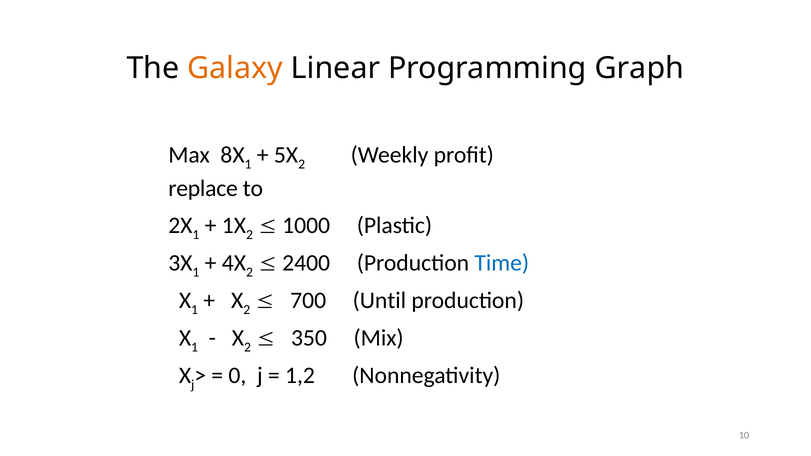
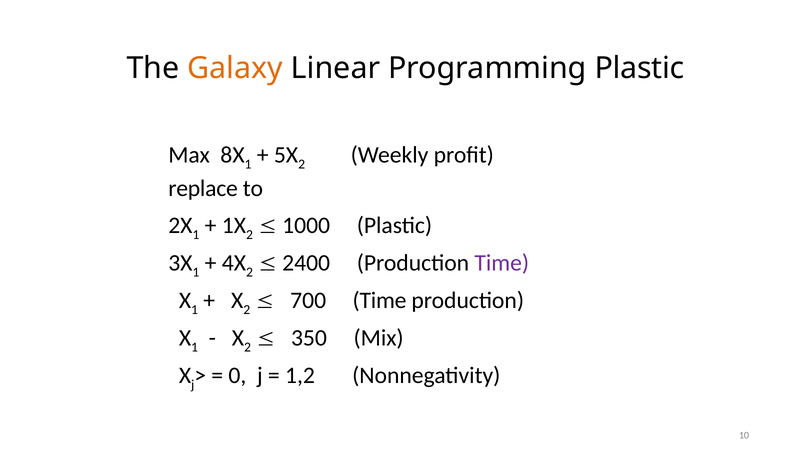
Programming Graph: Graph -> Plastic (639, 68)
Time colour: blue -> purple (502, 263)
700 Until: Until -> Time (380, 301)
